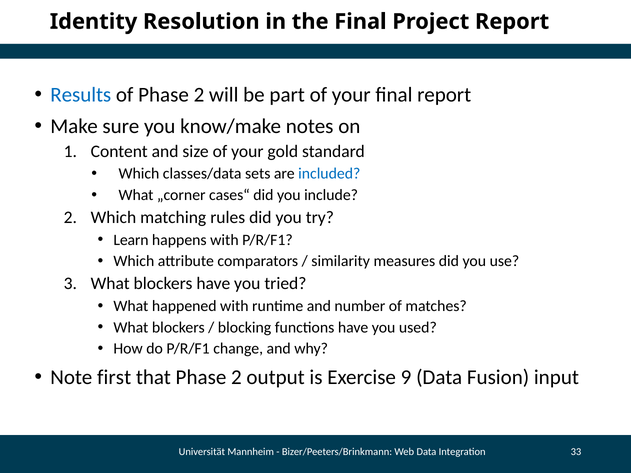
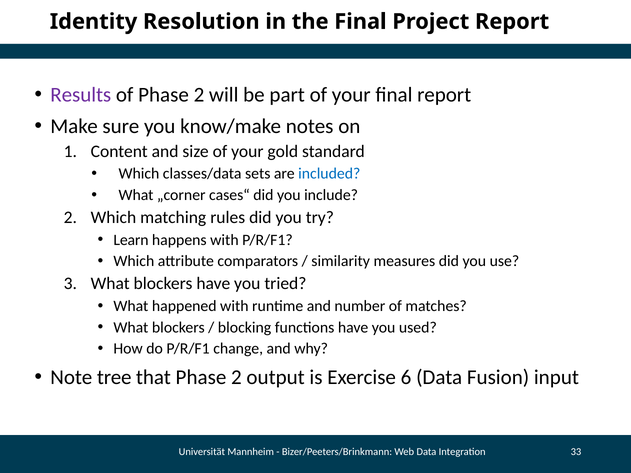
Results colour: blue -> purple (81, 95)
first: first -> tree (114, 378)
9: 9 -> 6 (406, 378)
